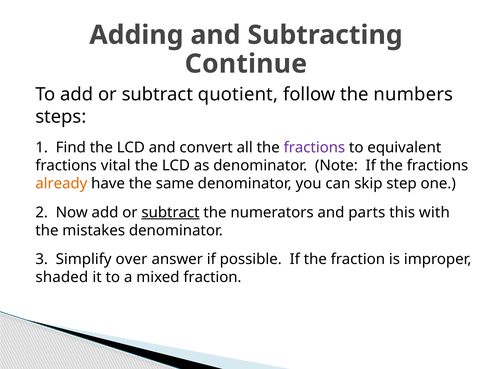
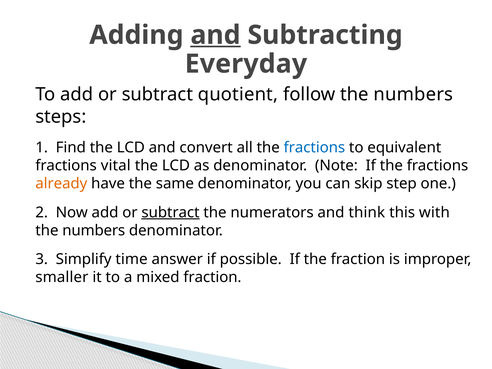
and underline: none -> present (215, 35)
Continue: Continue -> Everyday (246, 64)
fractions colour: purple -> blue (314, 147)
parts: parts -> think (367, 212)
mistakes: mistakes -> numbers (94, 230)
over: over -> time (132, 259)
shaded: shaded -> smaller (62, 277)
